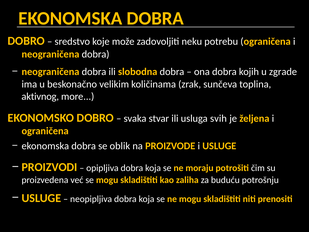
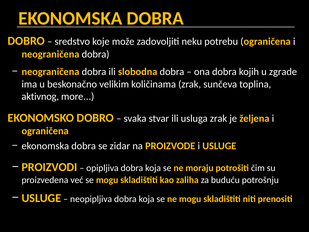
usluga svih: svih -> zrak (219, 118)
oblik: oblik -> zidar (120, 146)
